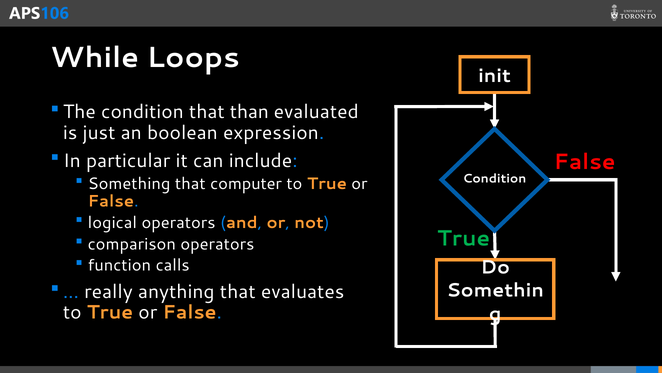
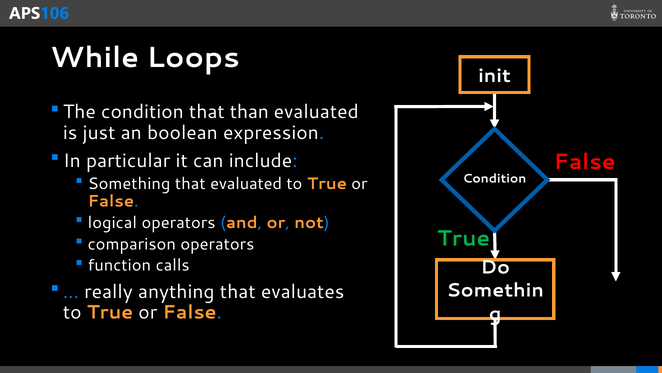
that computer: computer -> evaluated (246, 183)
